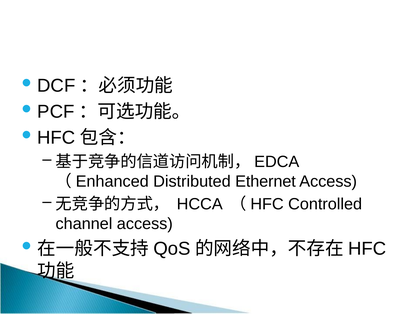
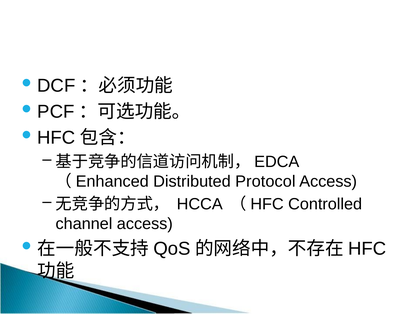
Ethernet: Ethernet -> Protocol (265, 181)
